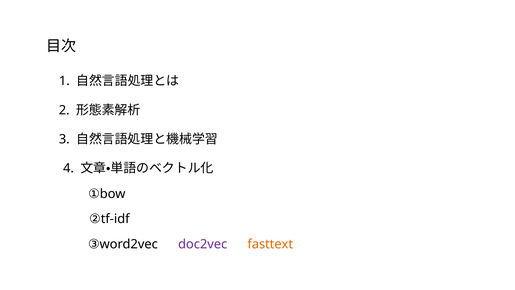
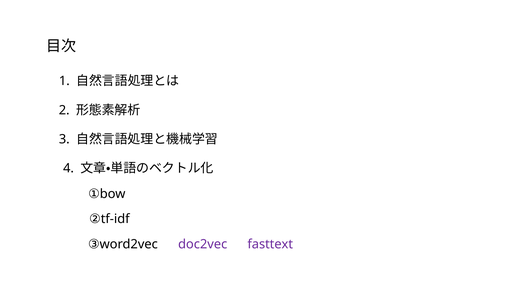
fasttext colour: orange -> purple (270, 244)
